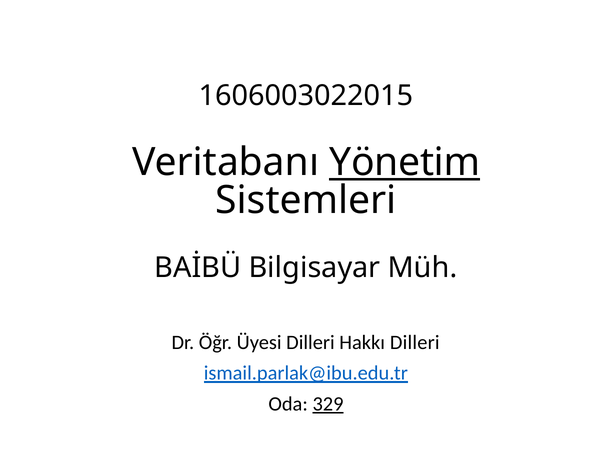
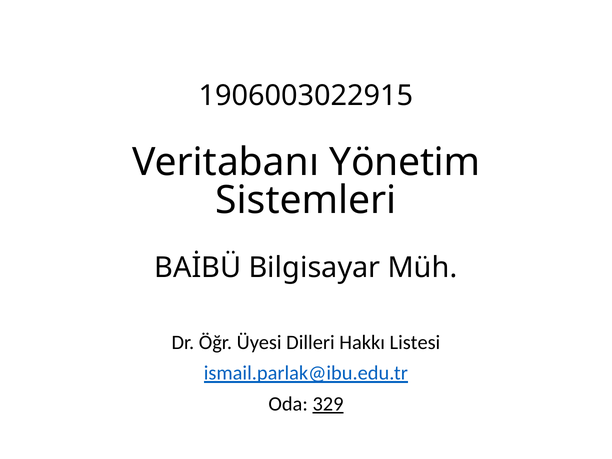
1606003022015: 1606003022015 -> 1906003022915 (306, 96)
Yönetim underline: present -> none (405, 162)
Hakkı Dilleri: Dilleri -> Listesi (415, 342)
